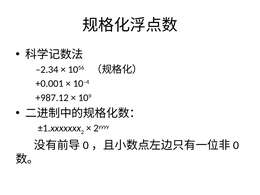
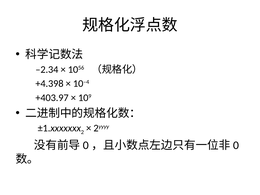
+0.001: +0.001 -> +4.398 (49, 84)
+987.12: +987.12 -> +403.97 (52, 98)
